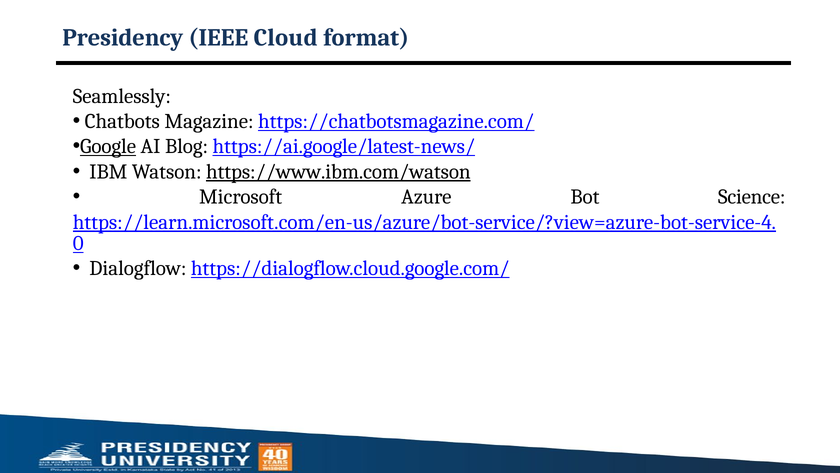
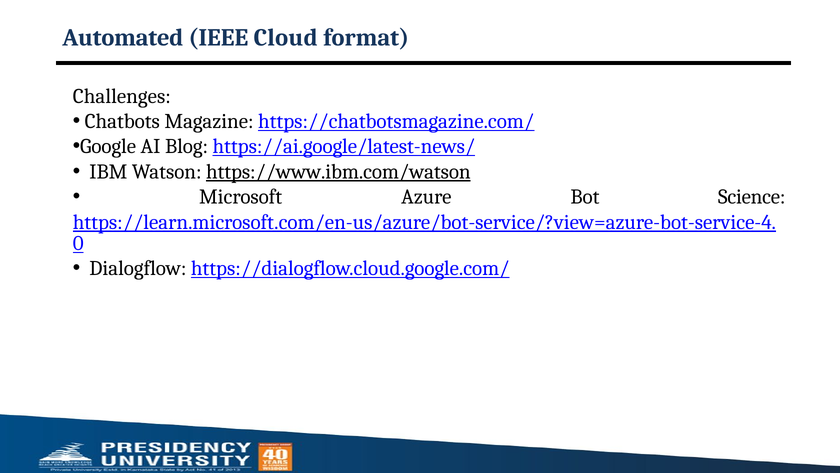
Presidency: Presidency -> Automated (123, 37)
Seamlessly: Seamlessly -> Challenges (122, 96)
Google underline: present -> none (108, 146)
